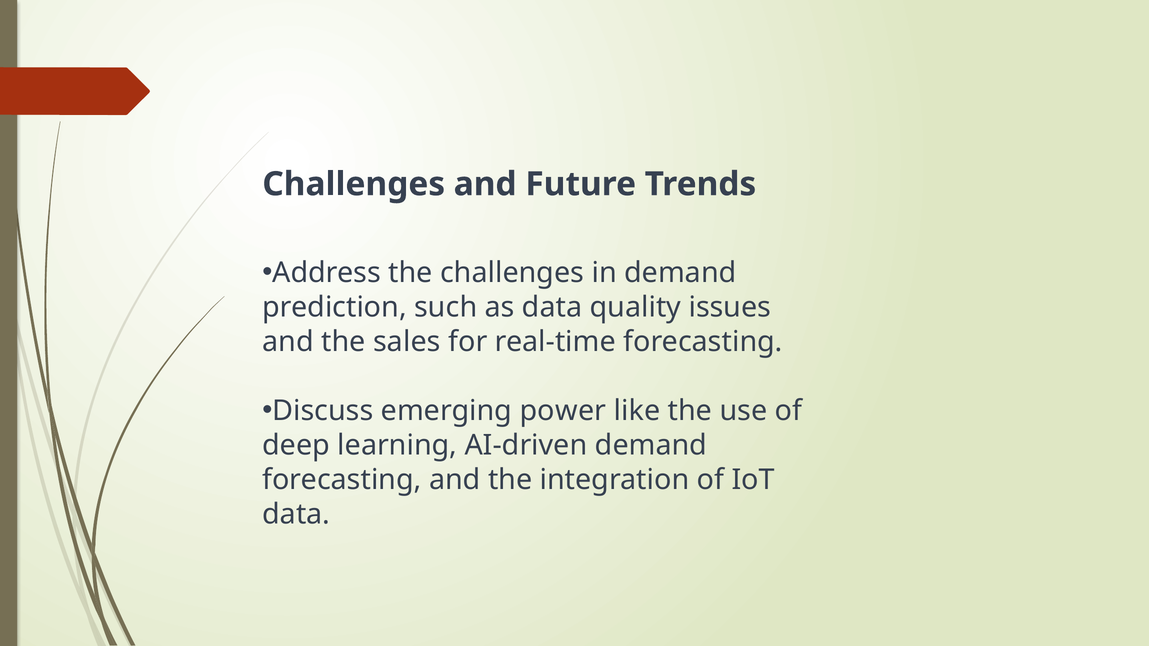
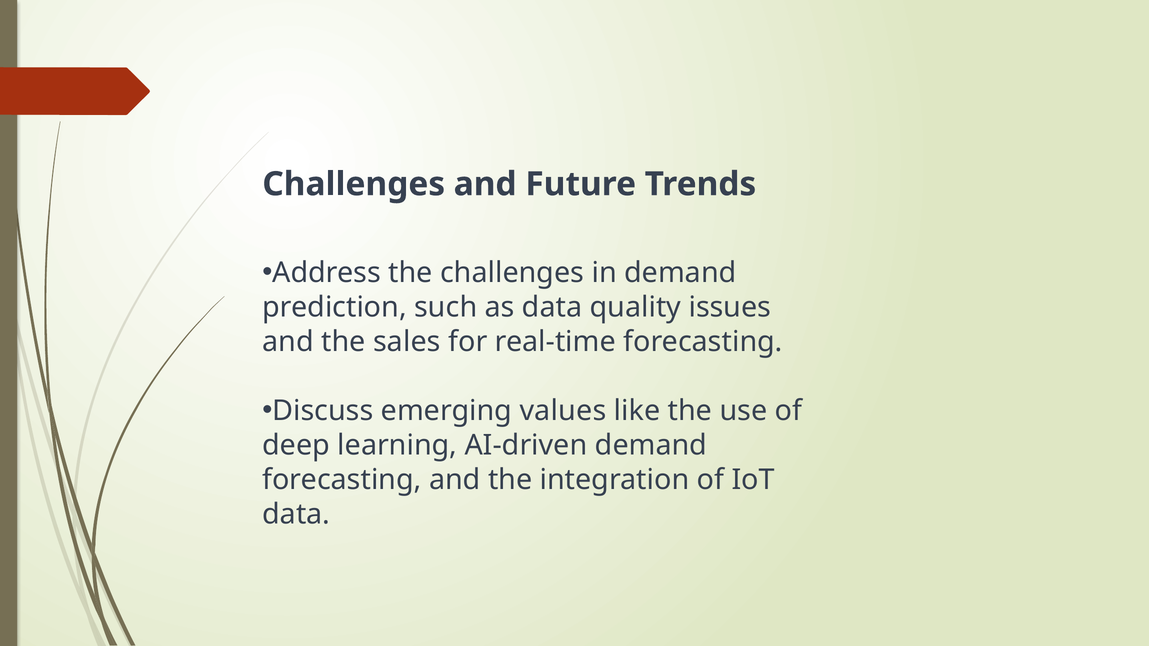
power: power -> values (563, 411)
